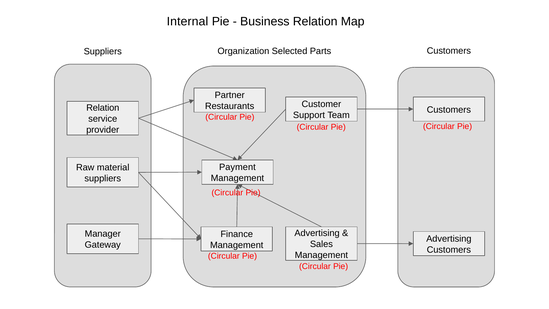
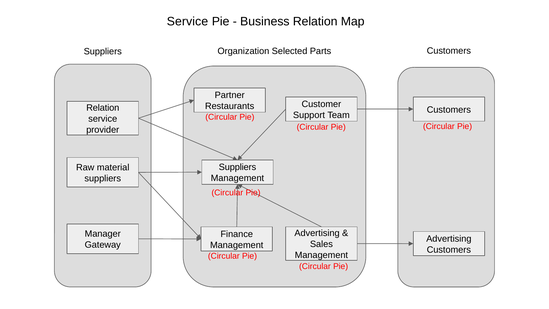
Internal: Internal -> Service (187, 21)
Payment: Payment -> Suppliers (237, 167)
